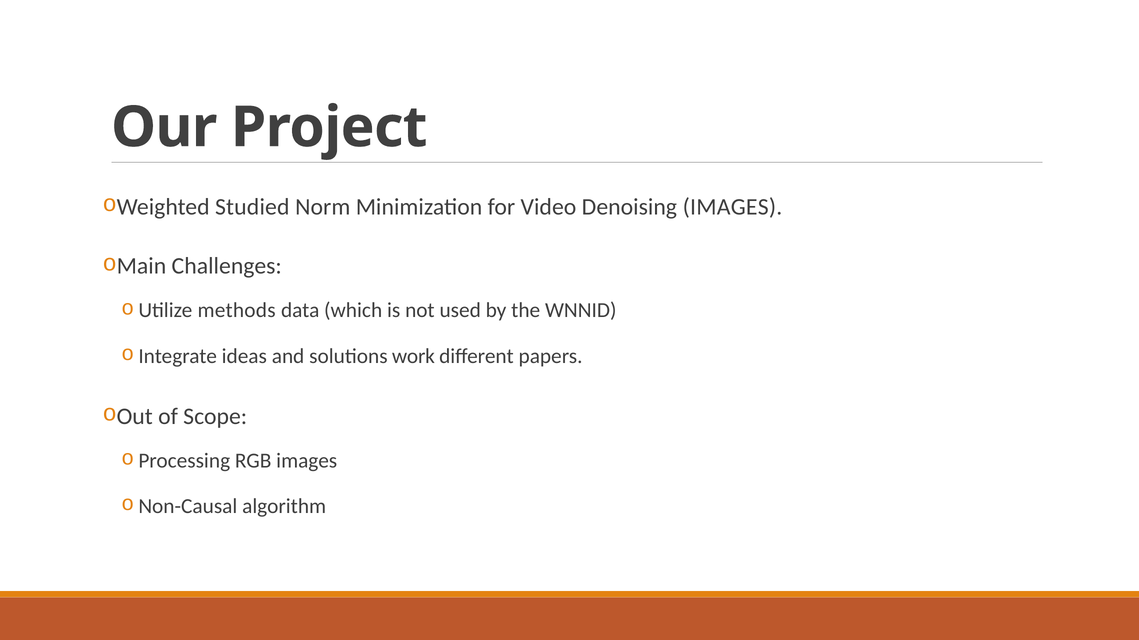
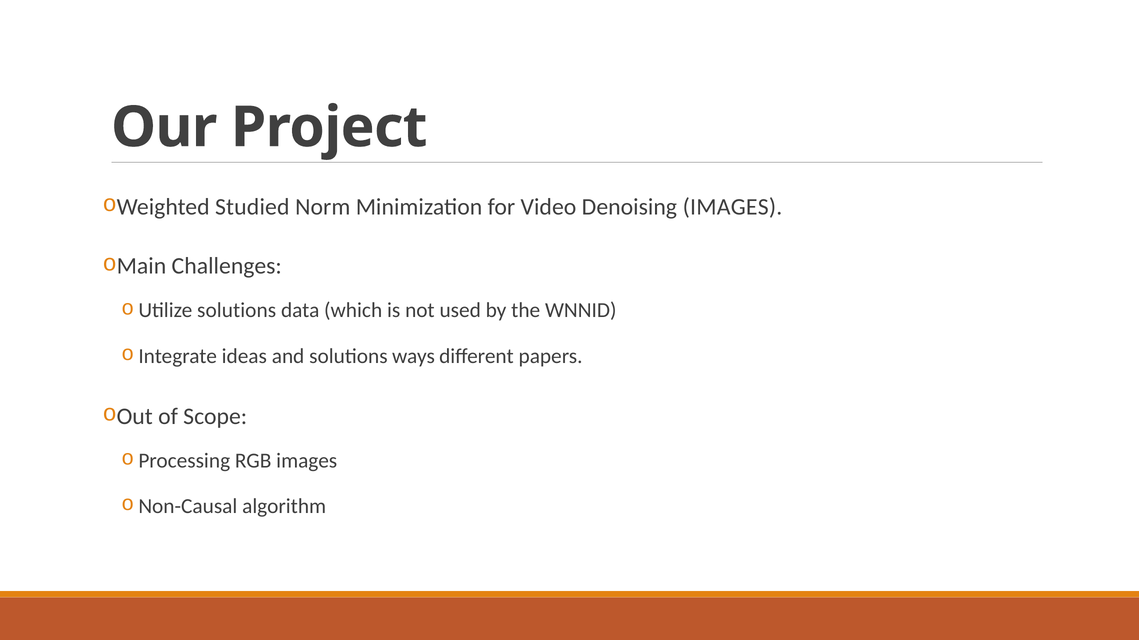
methods: methods -> solutions (237, 311)
work: work -> ways (413, 356)
